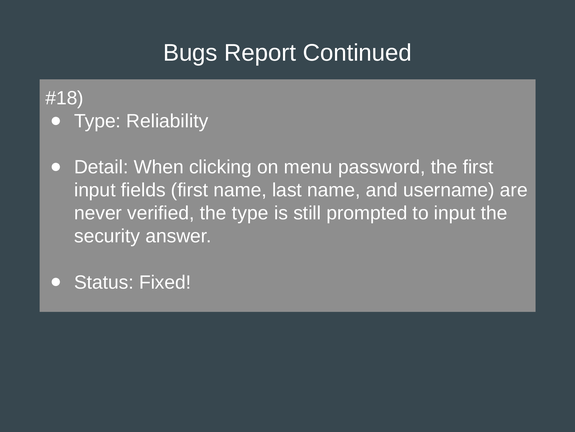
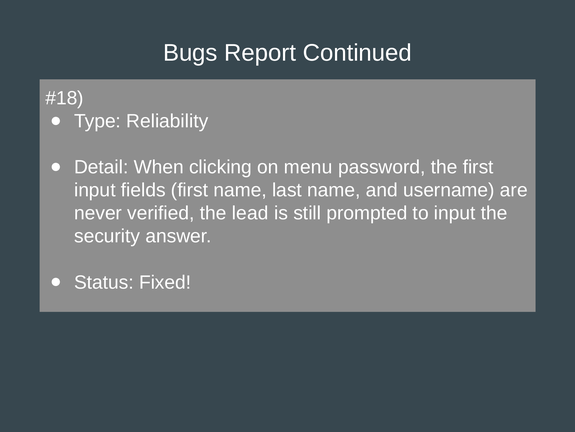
the type: type -> lead (250, 213)
